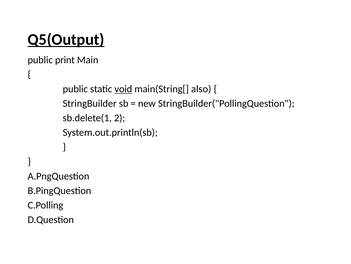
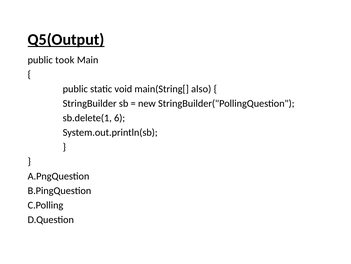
print: print -> took (65, 60)
void underline: present -> none (123, 89)
2: 2 -> 6 (120, 118)
